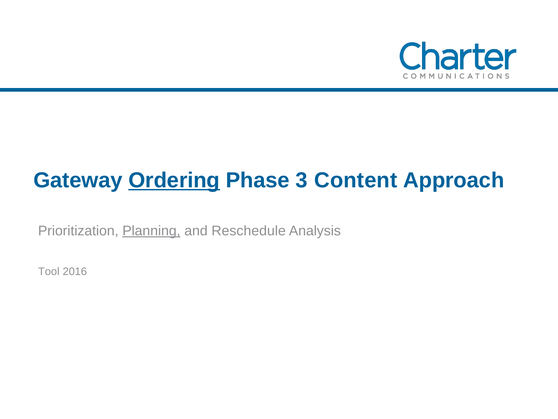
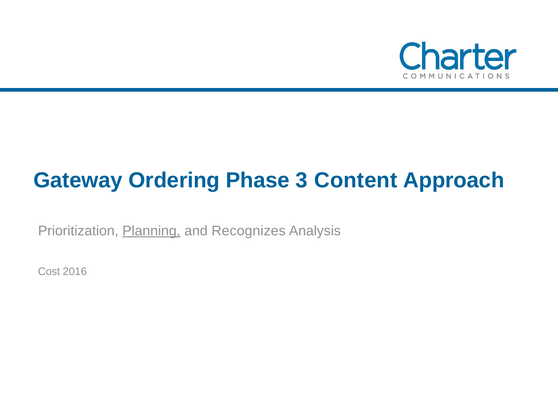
Ordering underline: present -> none (174, 180)
Reschedule: Reschedule -> Recognizes (249, 231)
Tool: Tool -> Cost (49, 271)
